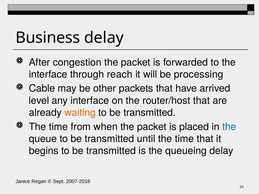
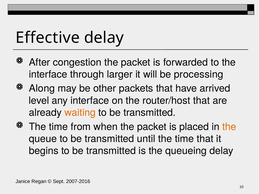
Business: Business -> Effective (48, 38)
reach: reach -> larger (120, 74)
Cable: Cable -> Along (42, 89)
the colour: blue -> orange (229, 127)
